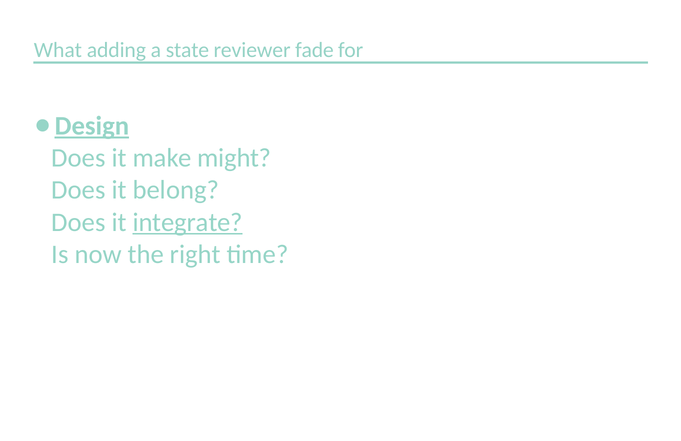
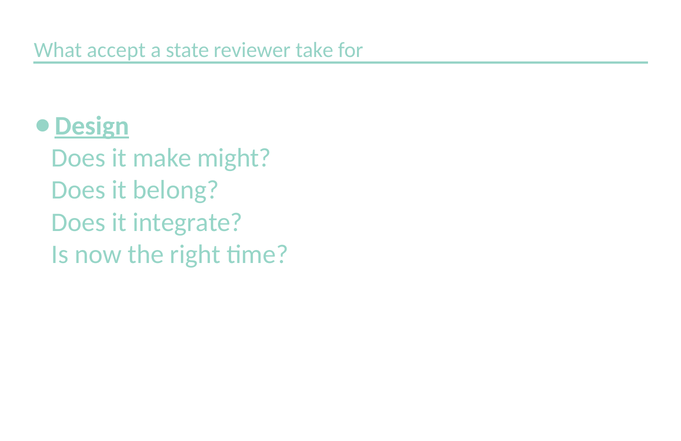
adding: adding -> accept (116, 50)
fade: fade -> take (314, 50)
integrate underline: present -> none (188, 222)
